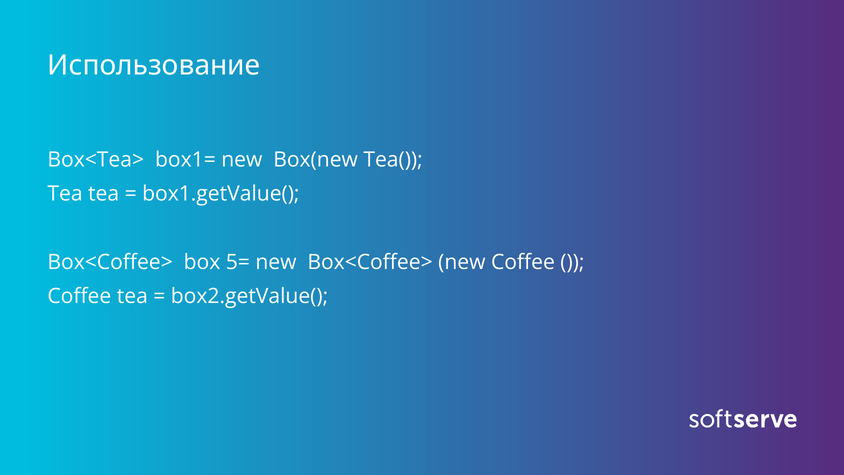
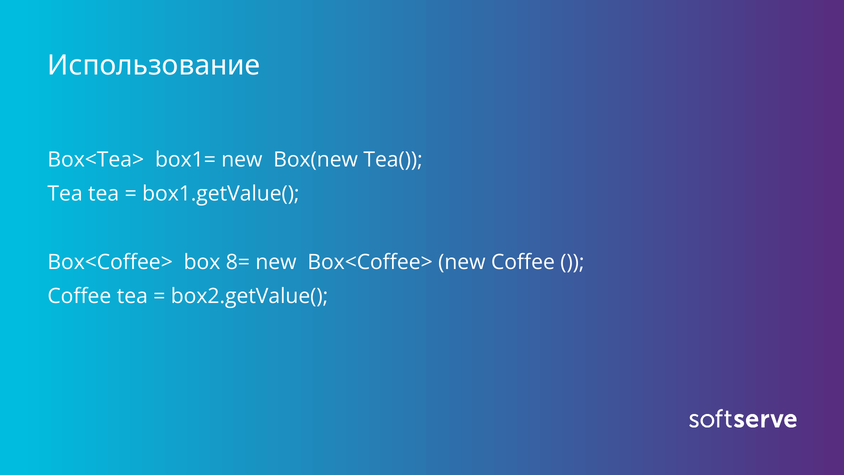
5=: 5= -> 8= (238, 262)
